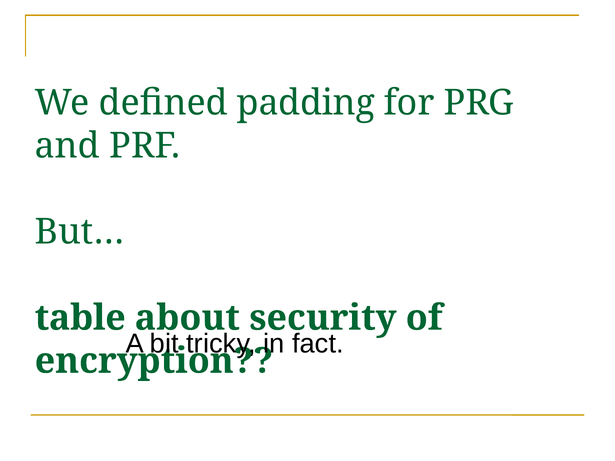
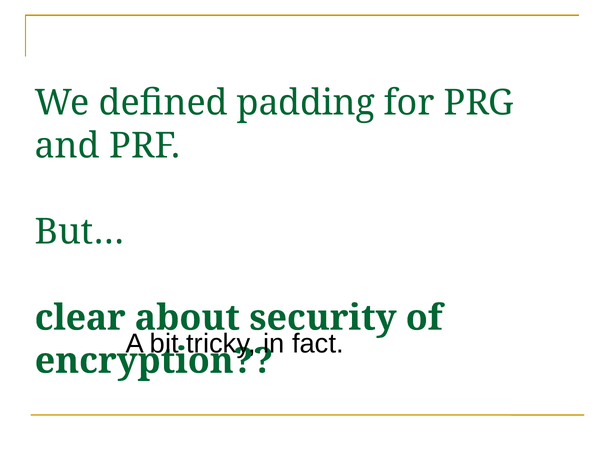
table: table -> clear (80, 318)
